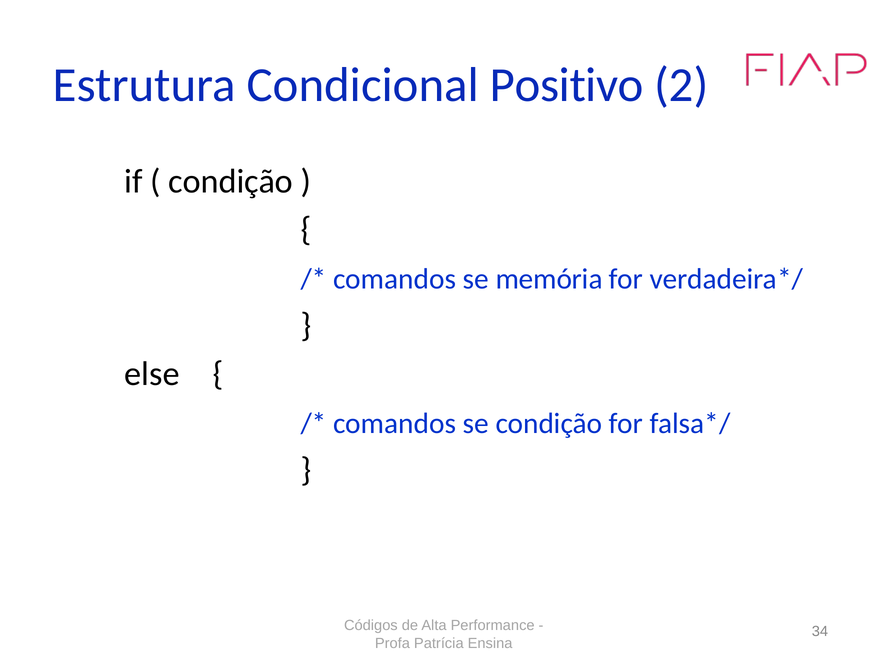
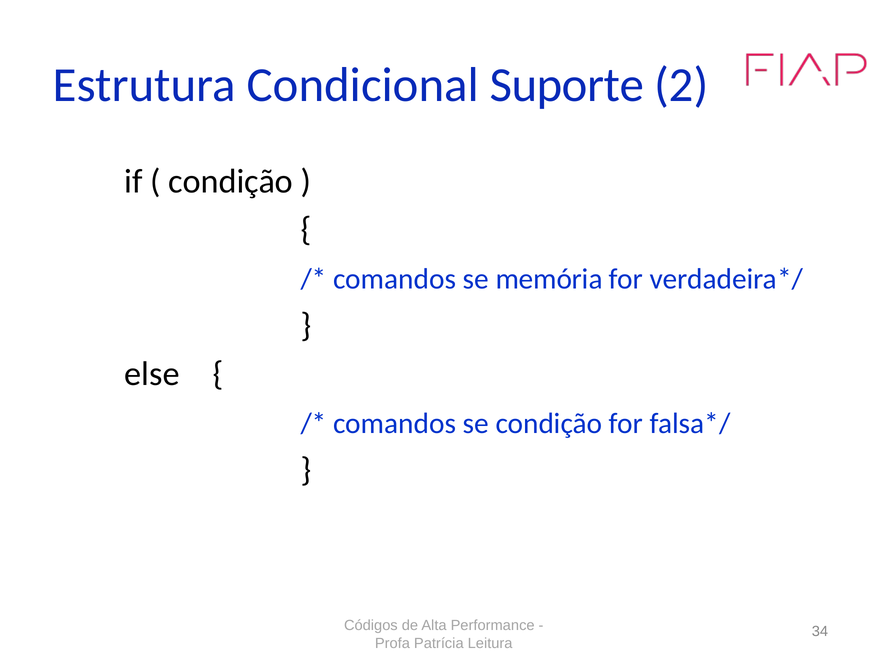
Positivo: Positivo -> Suporte (567, 85)
Ensina: Ensina -> Leitura (490, 643)
